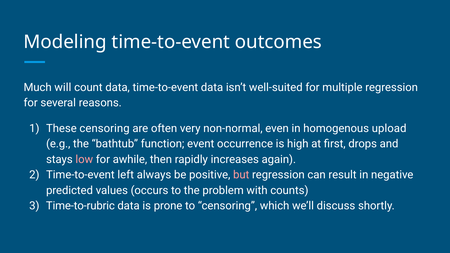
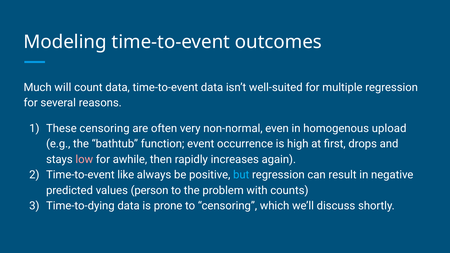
left: left -> like (126, 175)
but colour: pink -> light blue (241, 175)
occurs: occurs -> person (150, 190)
Time-to-rubric: Time-to-rubric -> Time-to-dying (80, 206)
